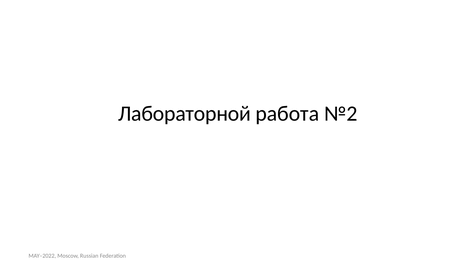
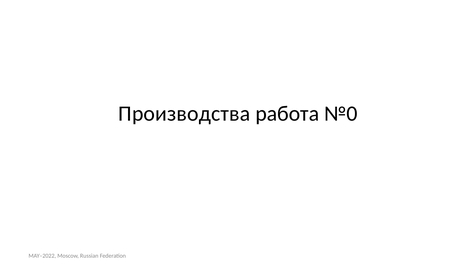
Лабораторной: Лабораторной -> Производства (184, 113)
№2: №2 -> №0 (341, 113)
